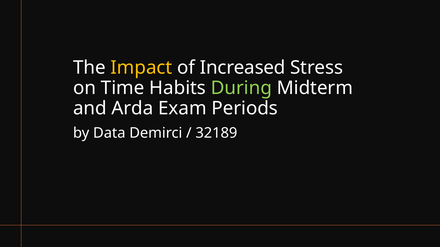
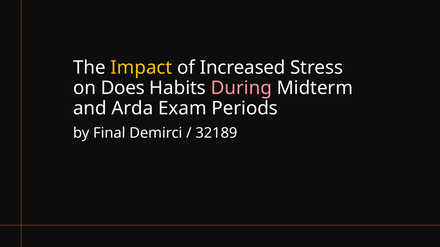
Time: Time -> Does (123, 88)
During colour: light green -> pink (241, 88)
Data: Data -> Final (109, 133)
